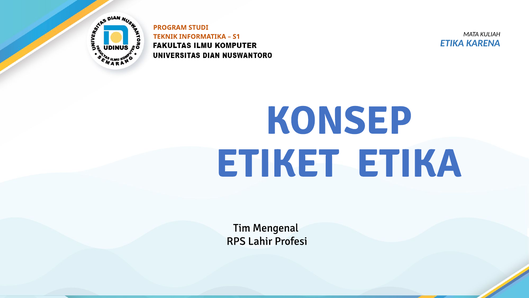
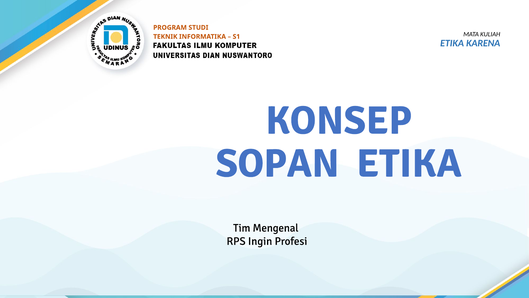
ETIKET: ETIKET -> SOPAN (278, 163)
Lahir: Lahir -> Ingin (260, 241)
